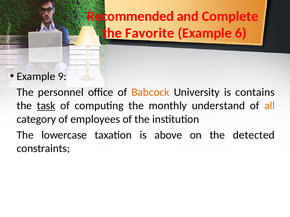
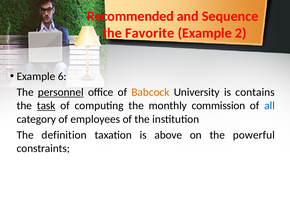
Complete: Complete -> Sequence (230, 16)
6: 6 -> 2 (241, 33)
9: 9 -> 6 (62, 77)
personnel underline: none -> present (61, 92)
understand: understand -> commission (218, 106)
all colour: orange -> blue (270, 106)
lowercase: lowercase -> definition (64, 135)
detected: detected -> powerful (254, 135)
